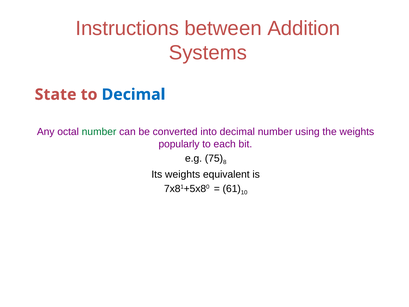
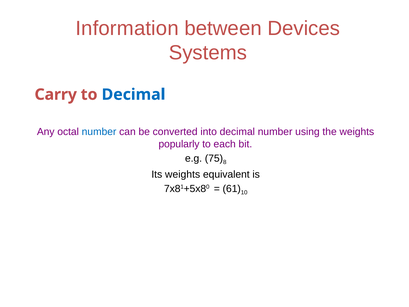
Instructions: Instructions -> Information (127, 28)
Addition: Addition -> Devices (304, 28)
State: State -> Carry (56, 94)
number colour: green -> blue (99, 132)
